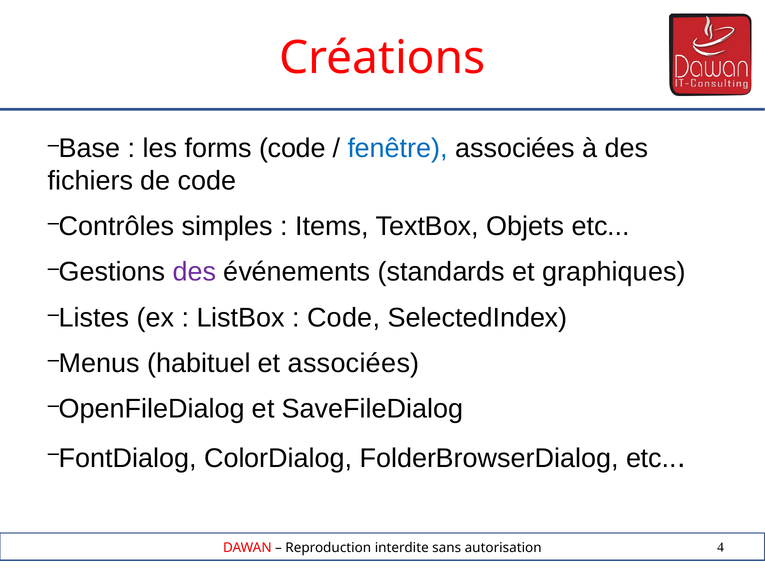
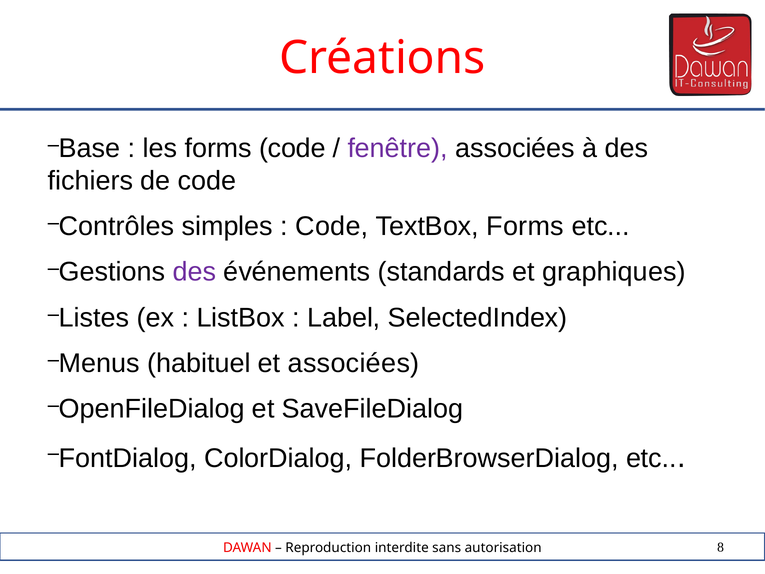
fenêtre colour: blue -> purple (398, 148)
Items: Items -> Code (332, 226)
TextBox Objets: Objets -> Forms (525, 226)
Code: Code -> Label (344, 317)
4: 4 -> 8 (721, 547)
